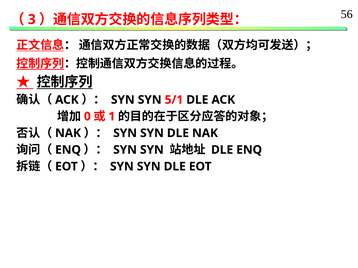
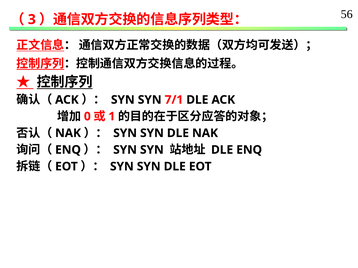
5/1: 5/1 -> 7/1 (174, 100)
